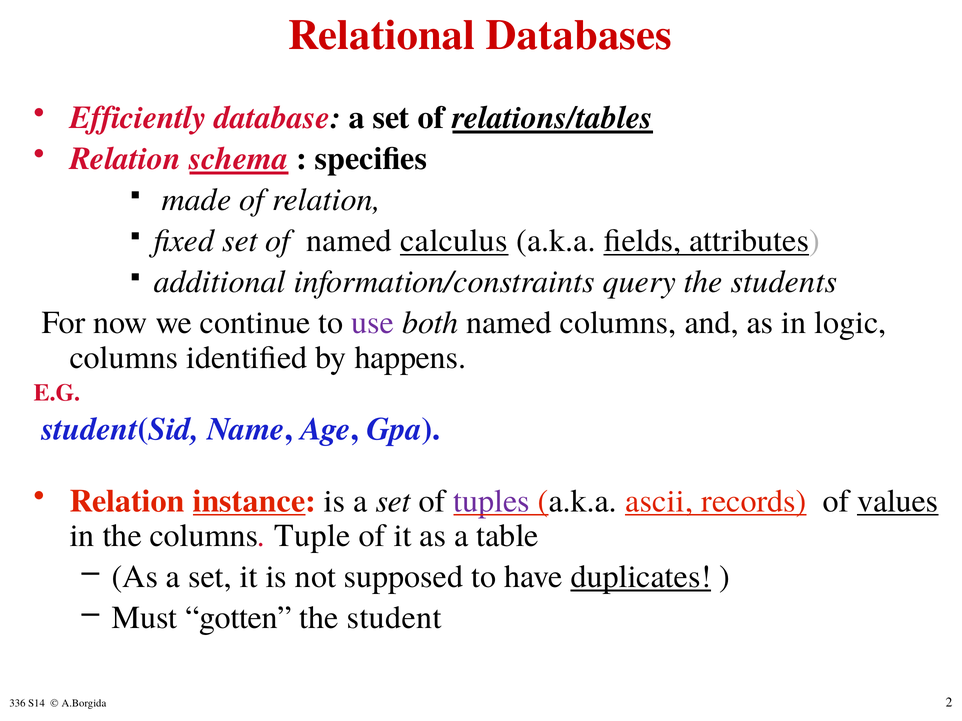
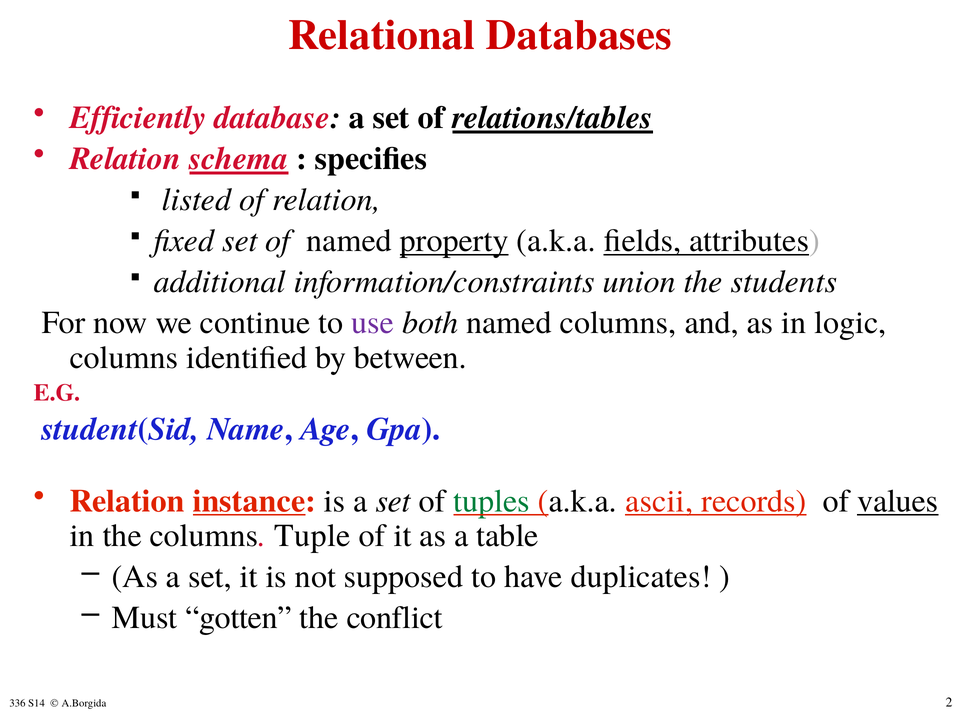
made: made -> listed (197, 200)
calculus: calculus -> property (454, 241)
query: query -> union (639, 282)
happens: happens -> between (410, 358)
tuples colour: purple -> green (492, 501)
duplicates underline: present -> none (641, 577)
student: student -> conflict (395, 618)
